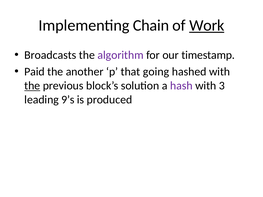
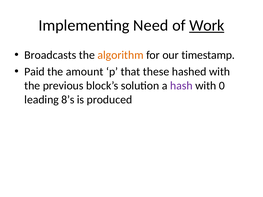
Chain: Chain -> Need (151, 25)
algorithm colour: purple -> orange (121, 55)
another: another -> amount (85, 72)
going: going -> these (156, 72)
the underline: present -> none (32, 86)
3: 3 -> 0 (222, 86)
9’s: 9’s -> 8’s (68, 100)
